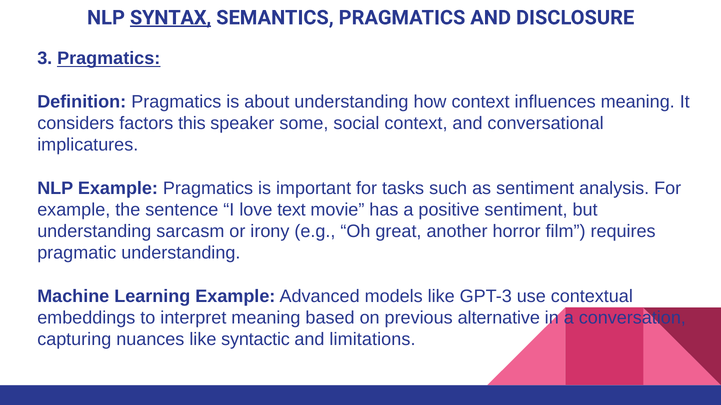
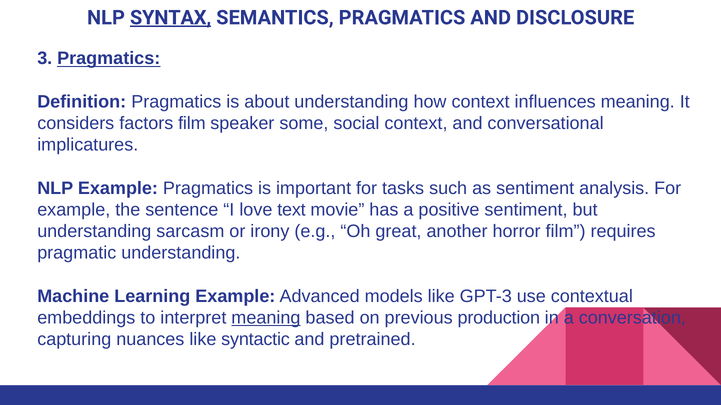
factors this: this -> film (192, 123)
meaning underline: none -> present (266, 318)
alternative: alternative -> production (499, 318)
limitations: limitations -> pretrained (373, 340)
